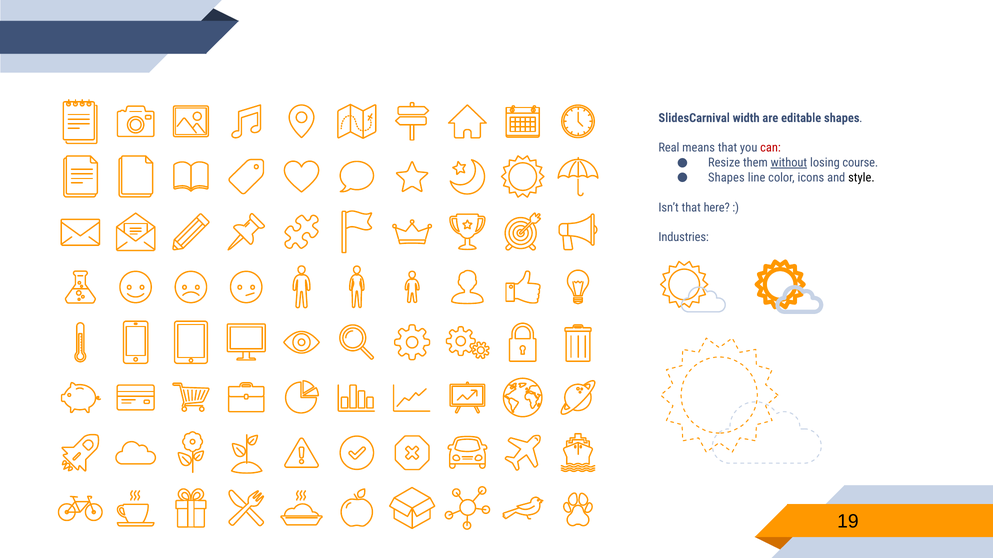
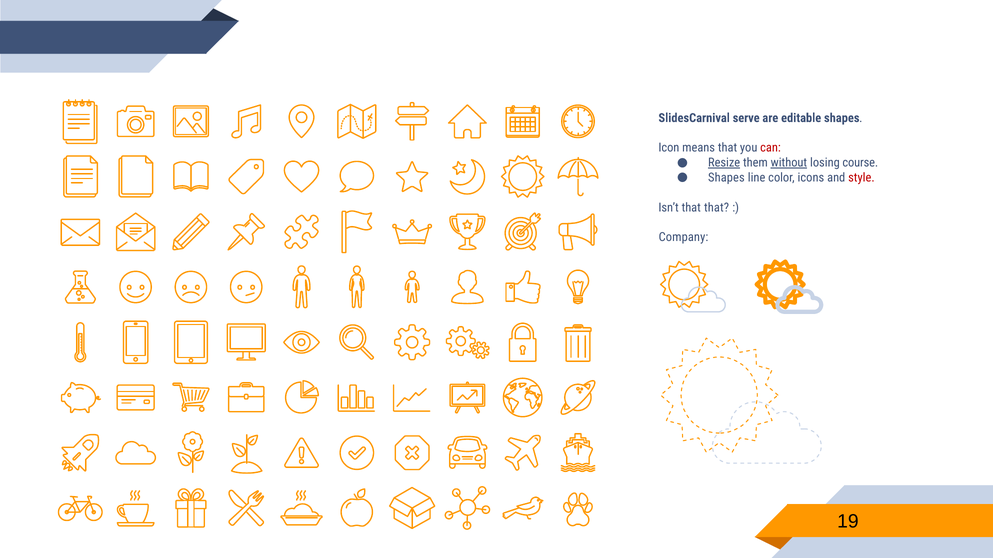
width: width -> serve (746, 118)
Real: Real -> Icon (669, 148)
Resize underline: none -> present (724, 163)
style colour: black -> red (861, 178)
that here: here -> that (717, 208)
Industries: Industries -> Company (683, 238)
